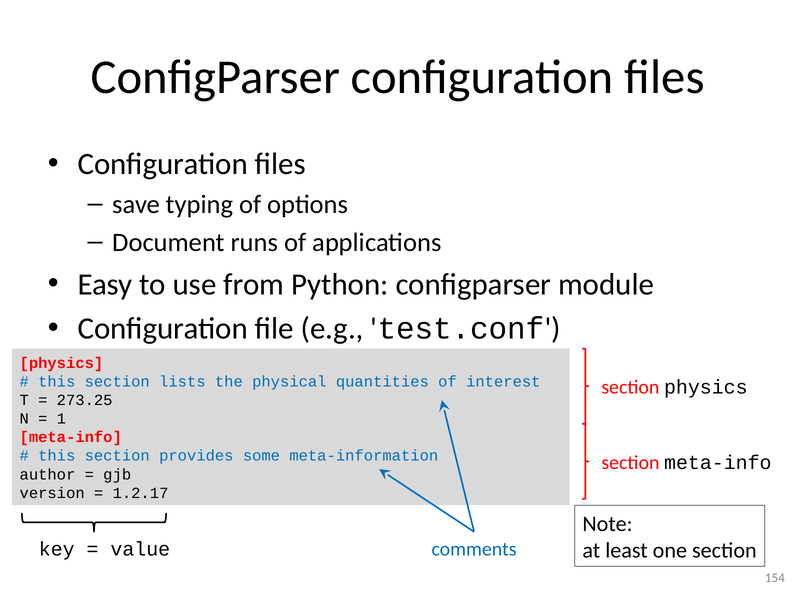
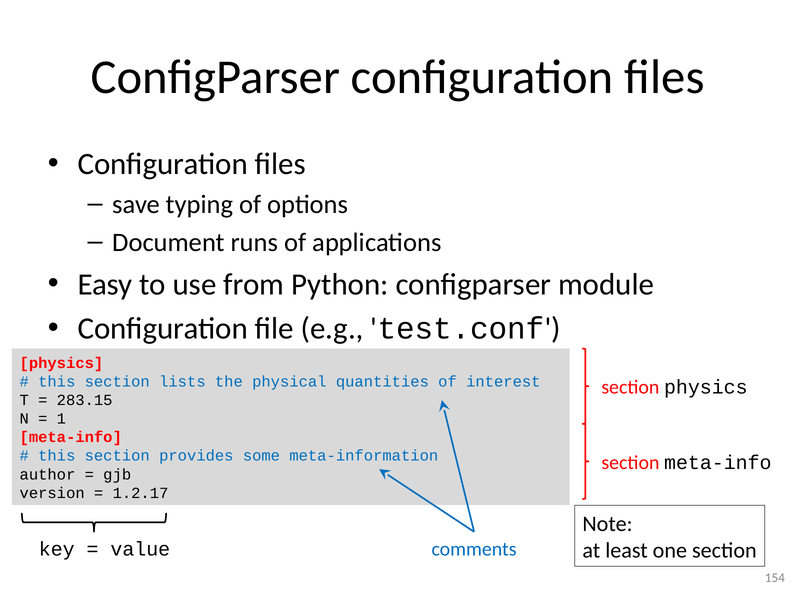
273.25: 273.25 -> 283.15 (85, 400)
